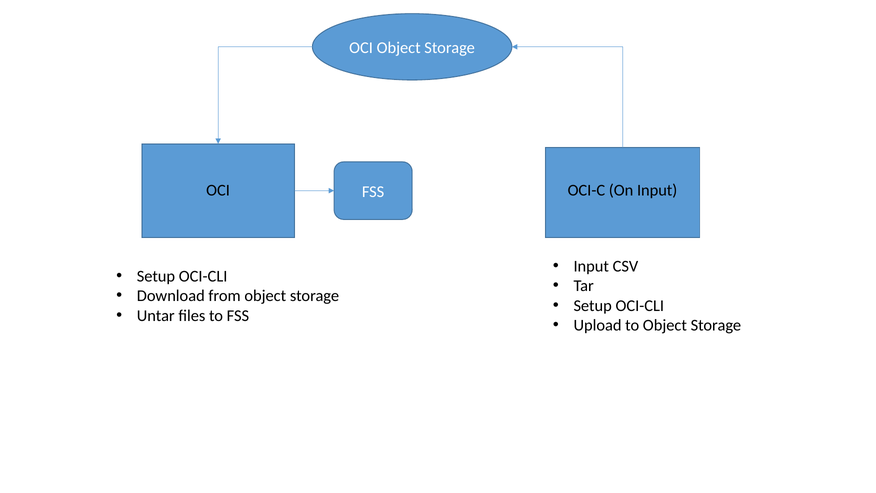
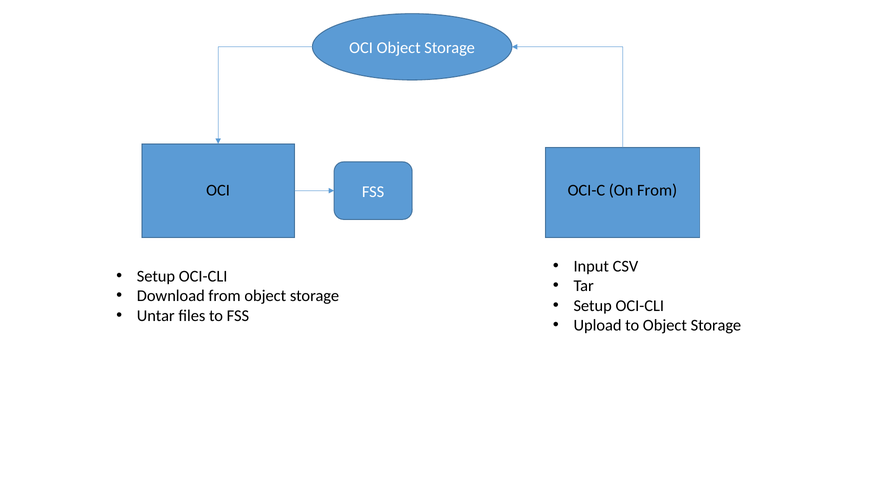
On Input: Input -> From (657, 190)
